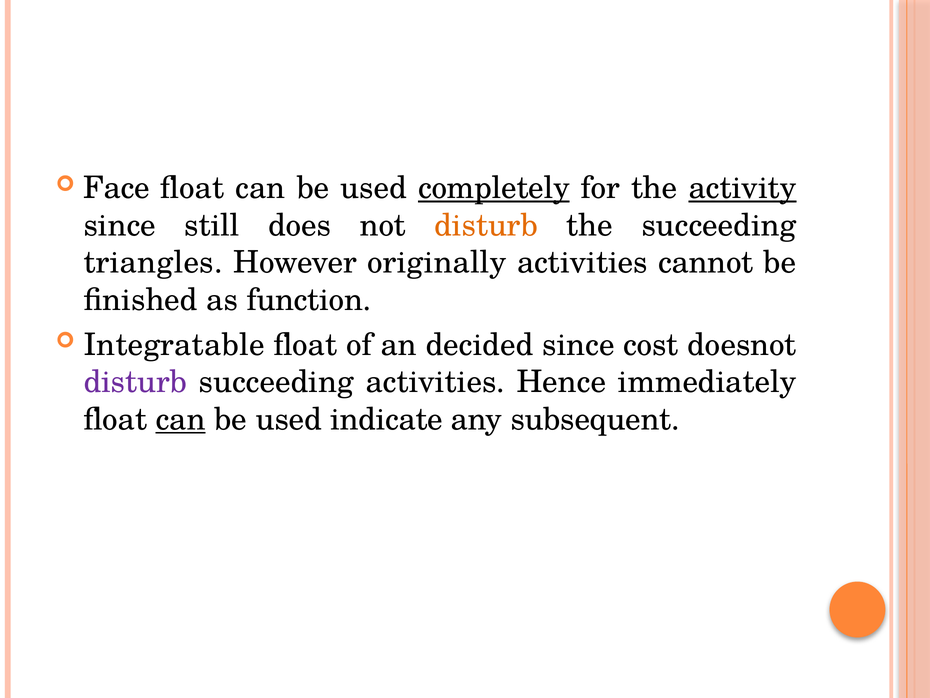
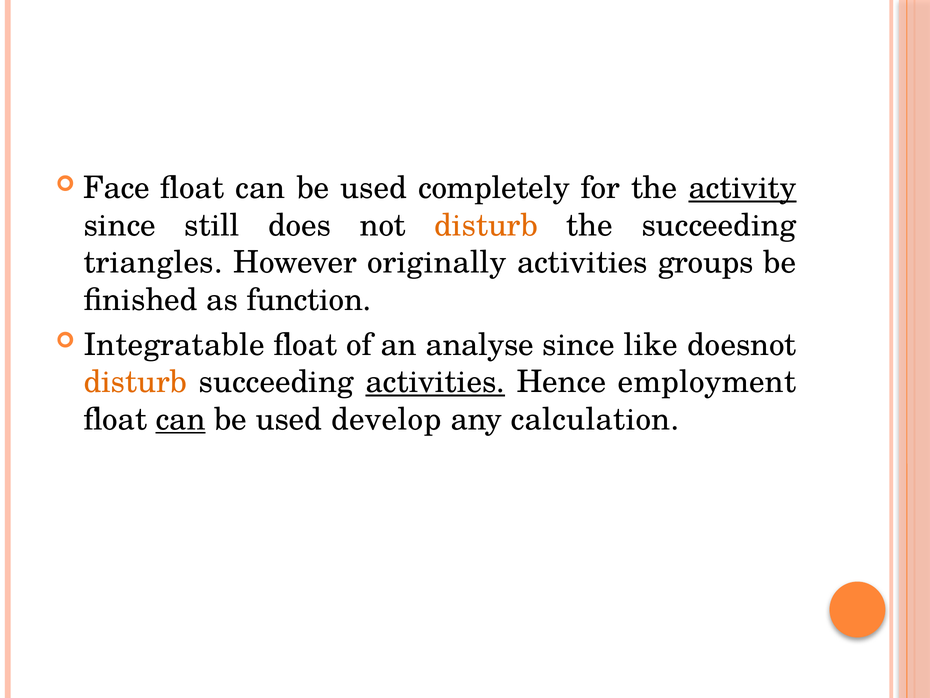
completely underline: present -> none (494, 188)
cannot: cannot -> groups (706, 263)
decided: decided -> analyse (480, 345)
cost: cost -> like (651, 345)
disturb colour: purple -> orange (135, 382)
activities underline: none -> present (435, 382)
immediately: immediately -> employment (707, 382)
indicate: indicate -> develop (386, 419)
subsequent: subsequent -> calculation (595, 419)
